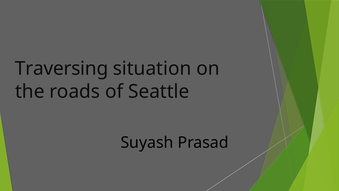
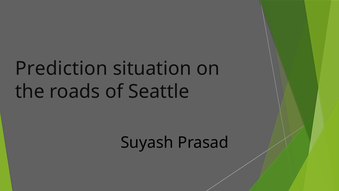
Traversing: Traversing -> Prediction (61, 69)
